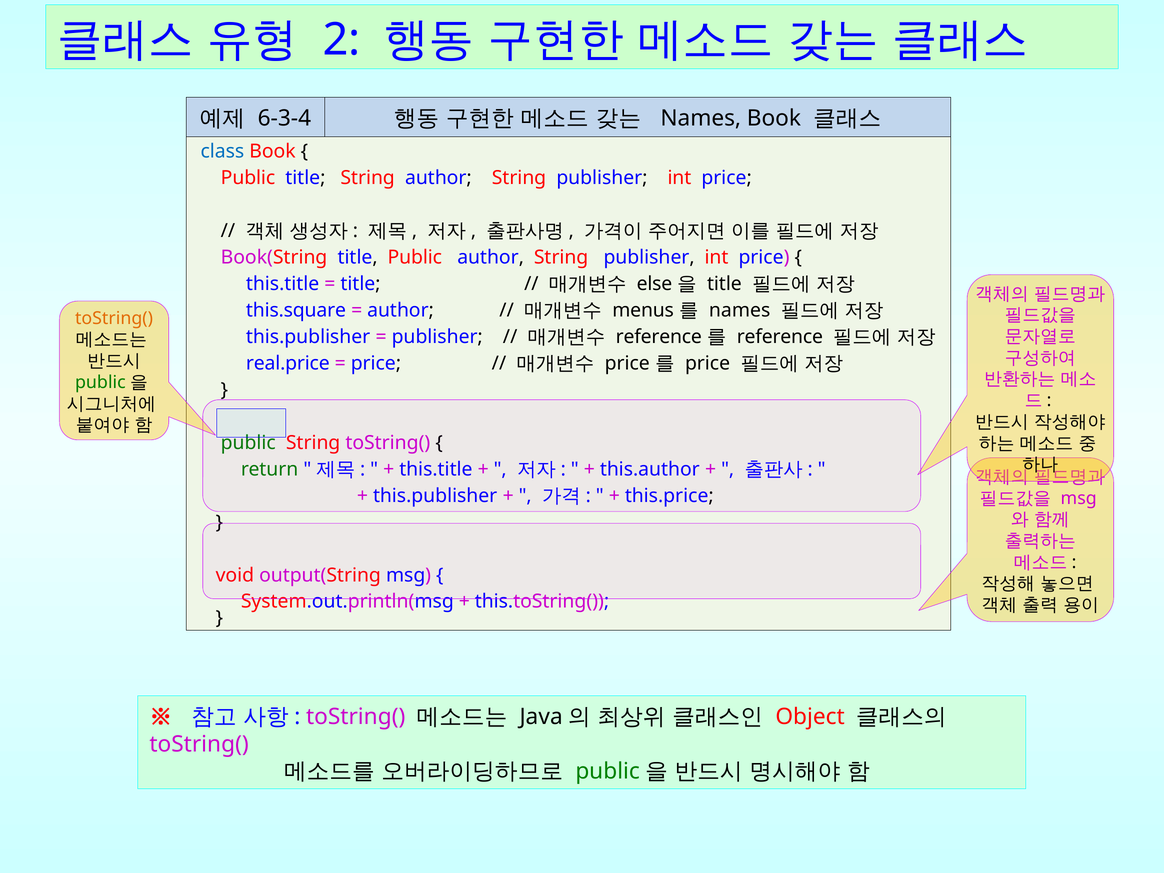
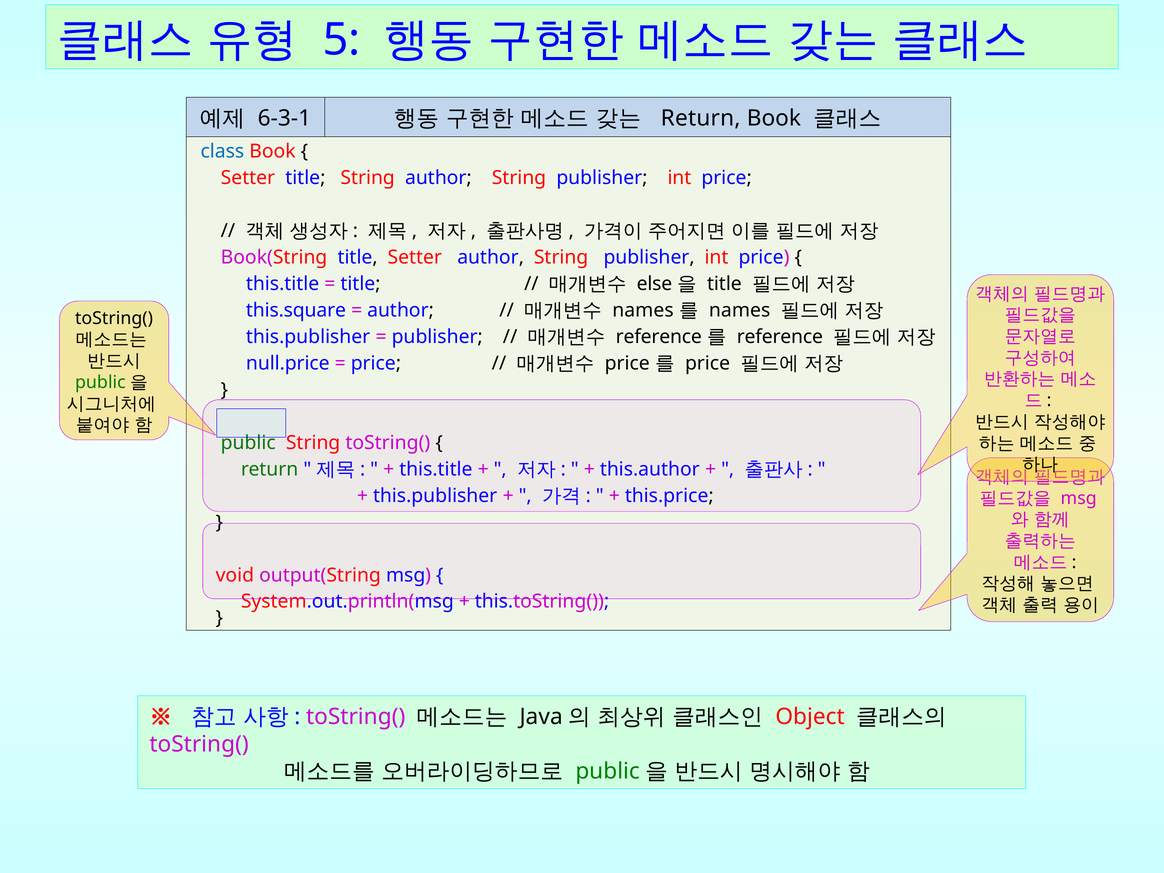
2: 2 -> 5 (342, 40)
6-3-4: 6-3-4 -> 6-3-1 (284, 118)
Names: Names -> Return (701, 118)
Public: Public -> Setter (248, 178)
title Public: Public -> Setter (415, 257)
menus: menus -> names (643, 310)
toString( colour: orange -> black (114, 318)
real.price: real.price -> null.price (288, 363)
